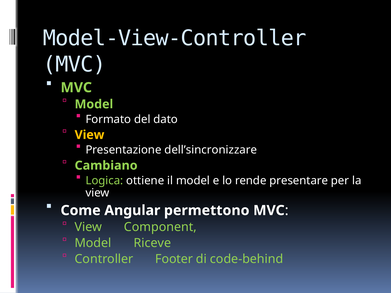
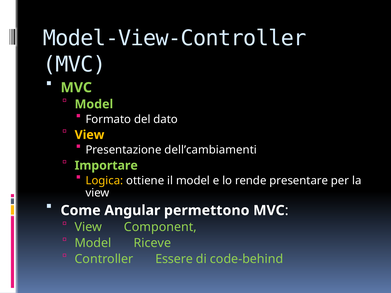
dell’sincronizzare: dell’sincronizzare -> dell’cambiamenti (211, 150)
Cambiano: Cambiano -> Importare (106, 166)
Logica colour: light green -> yellow (104, 181)
Footer: Footer -> Essere (174, 259)
